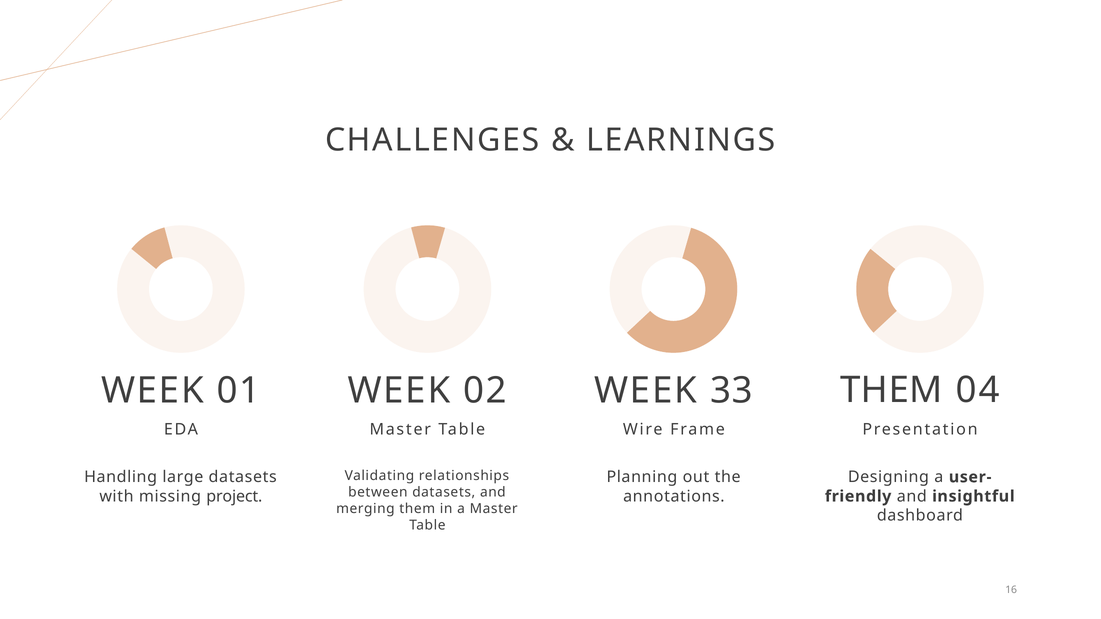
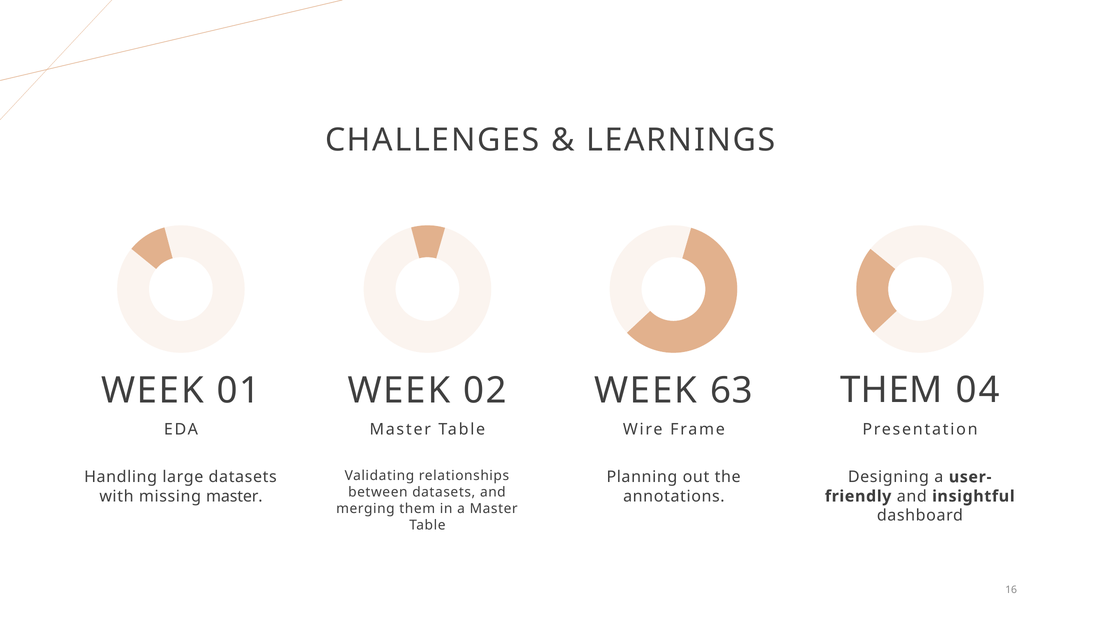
33: 33 -> 63 (732, 391)
missing project: project -> master (234, 497)
